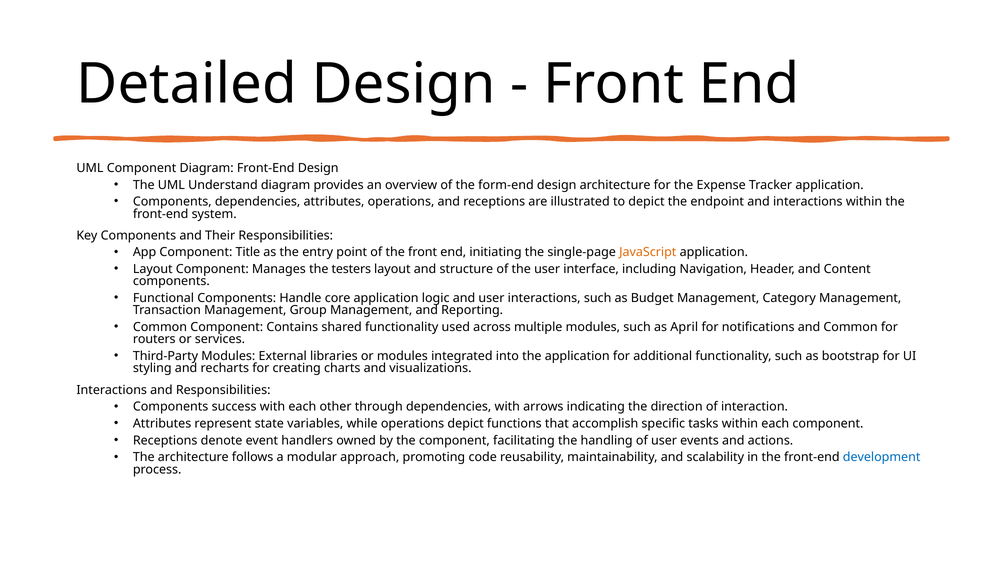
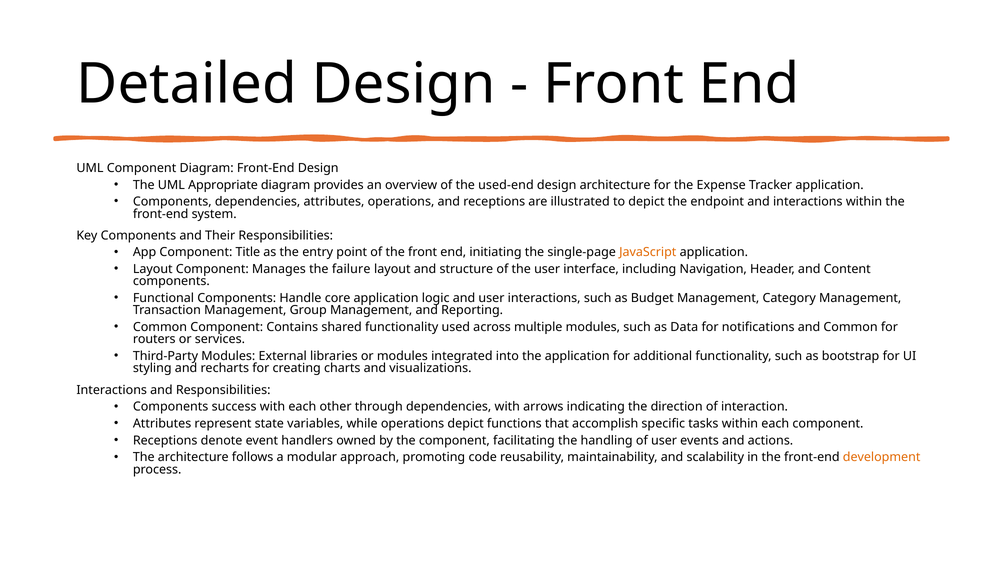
Understand: Understand -> Appropriate (223, 185)
form-end: form-end -> used-end (506, 185)
testers: testers -> failure (351, 269)
April: April -> Data (684, 327)
development colour: blue -> orange (882, 457)
